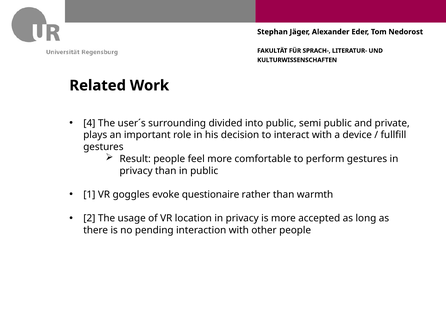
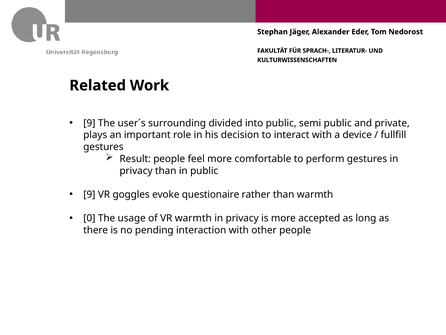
4: 4 -> 9 (89, 123)
1: 1 -> 9 (89, 194)
2: 2 -> 0 (89, 218)
VR location: location -> warmth (193, 218)
